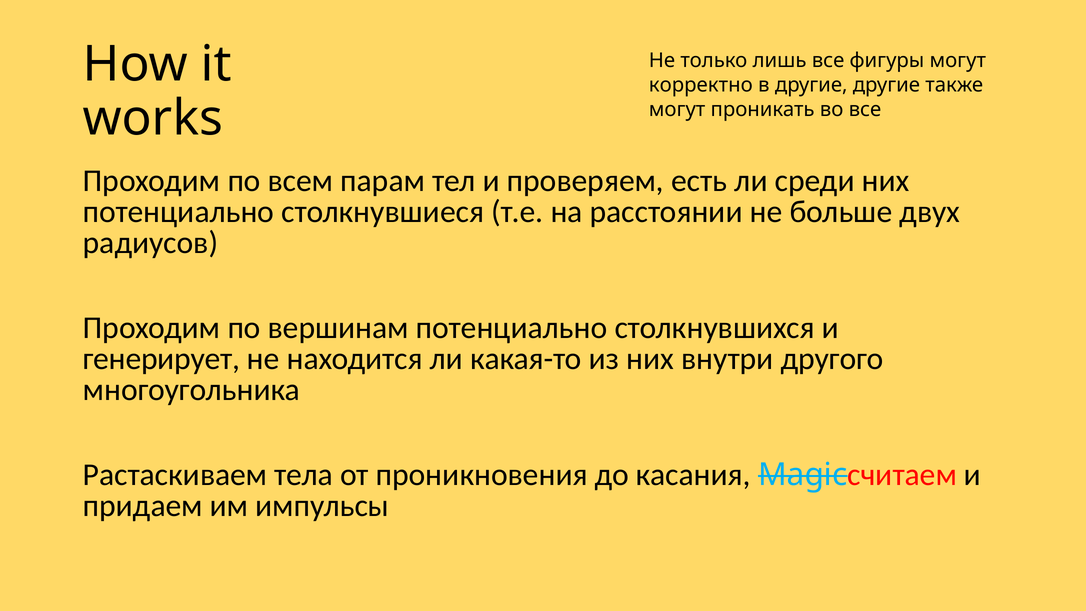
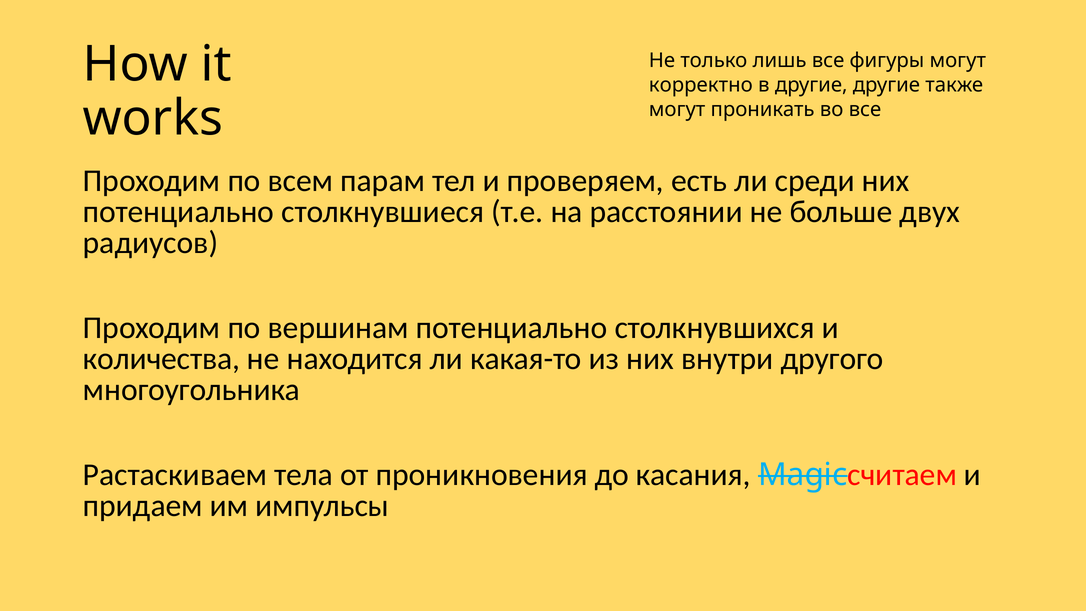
генерирует: генерирует -> количества (161, 359)
